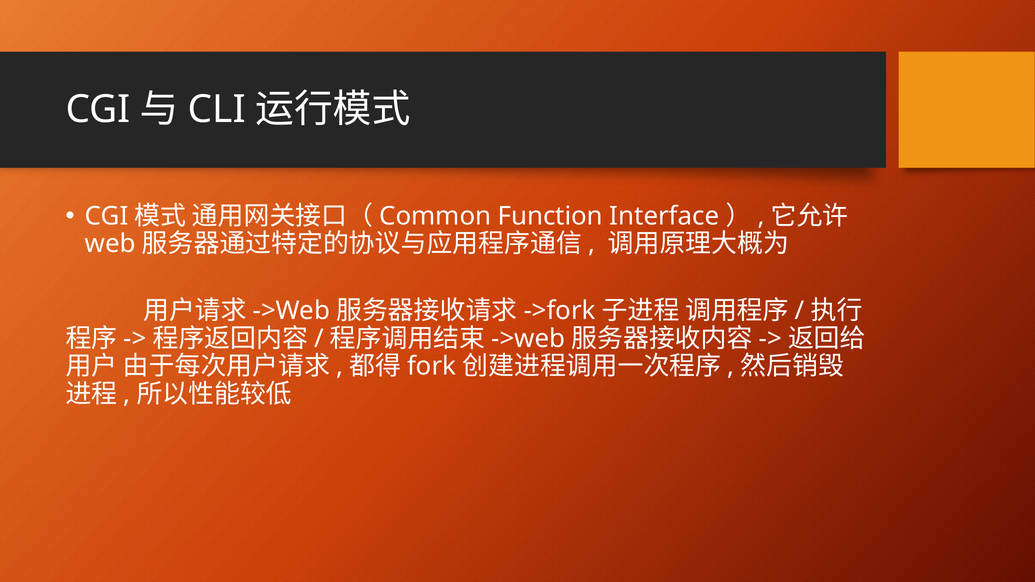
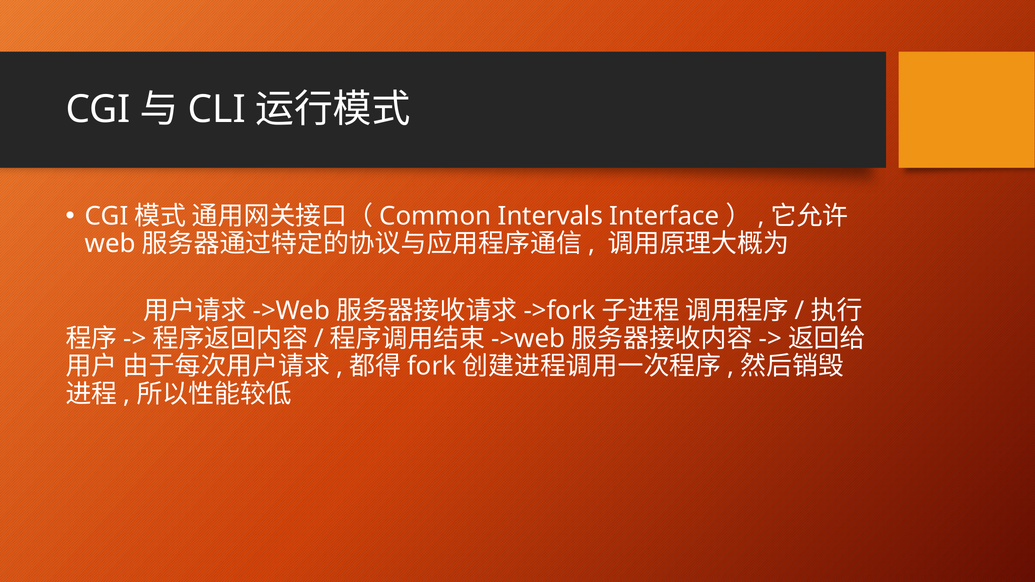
Function: Function -> Intervals (550, 216)
